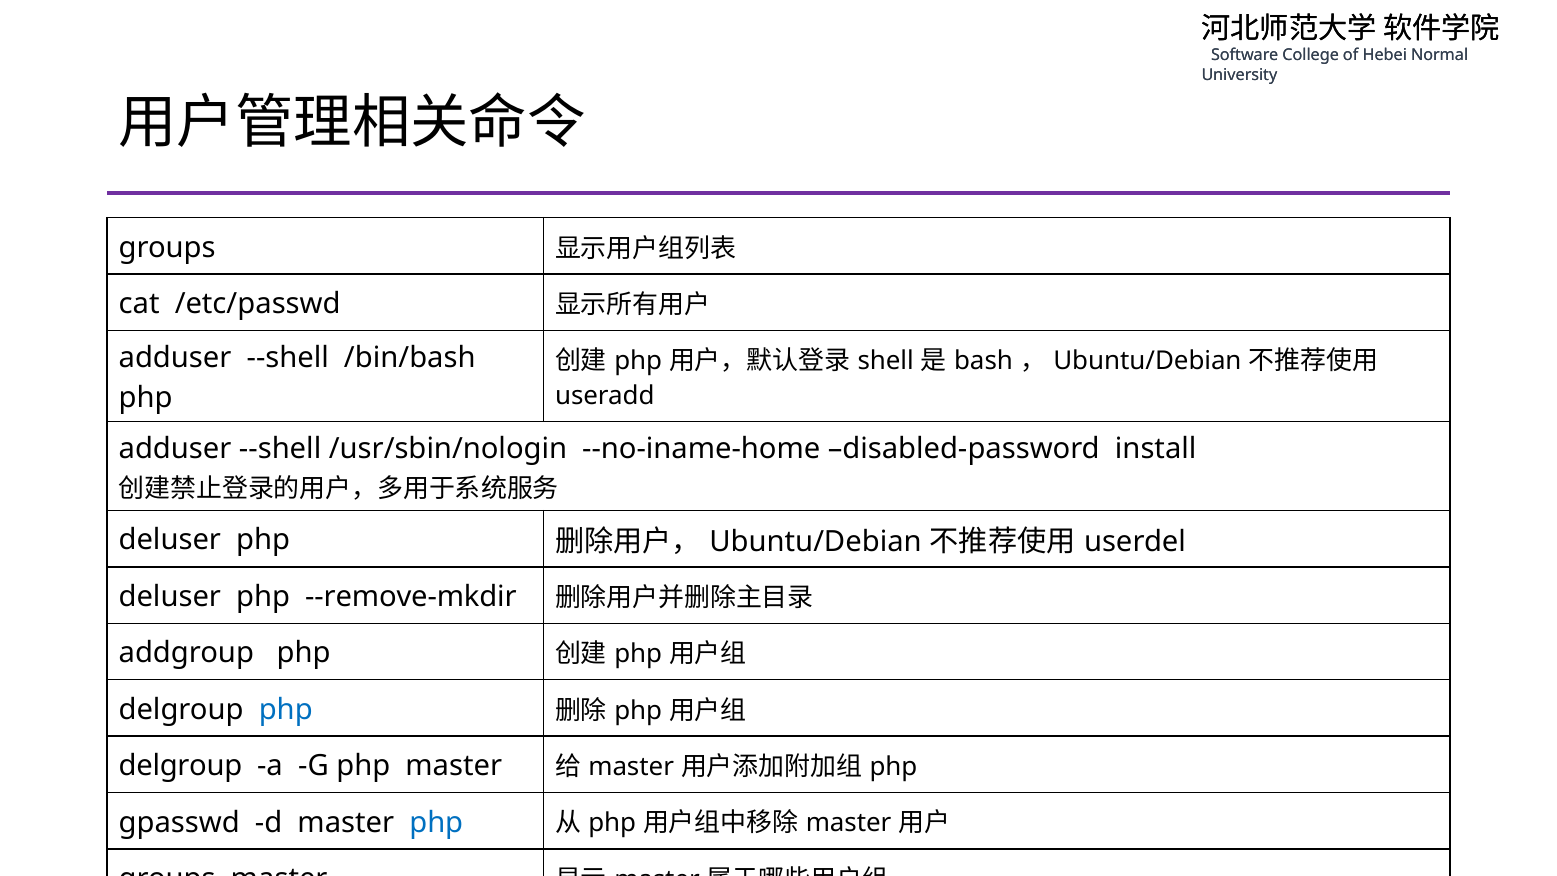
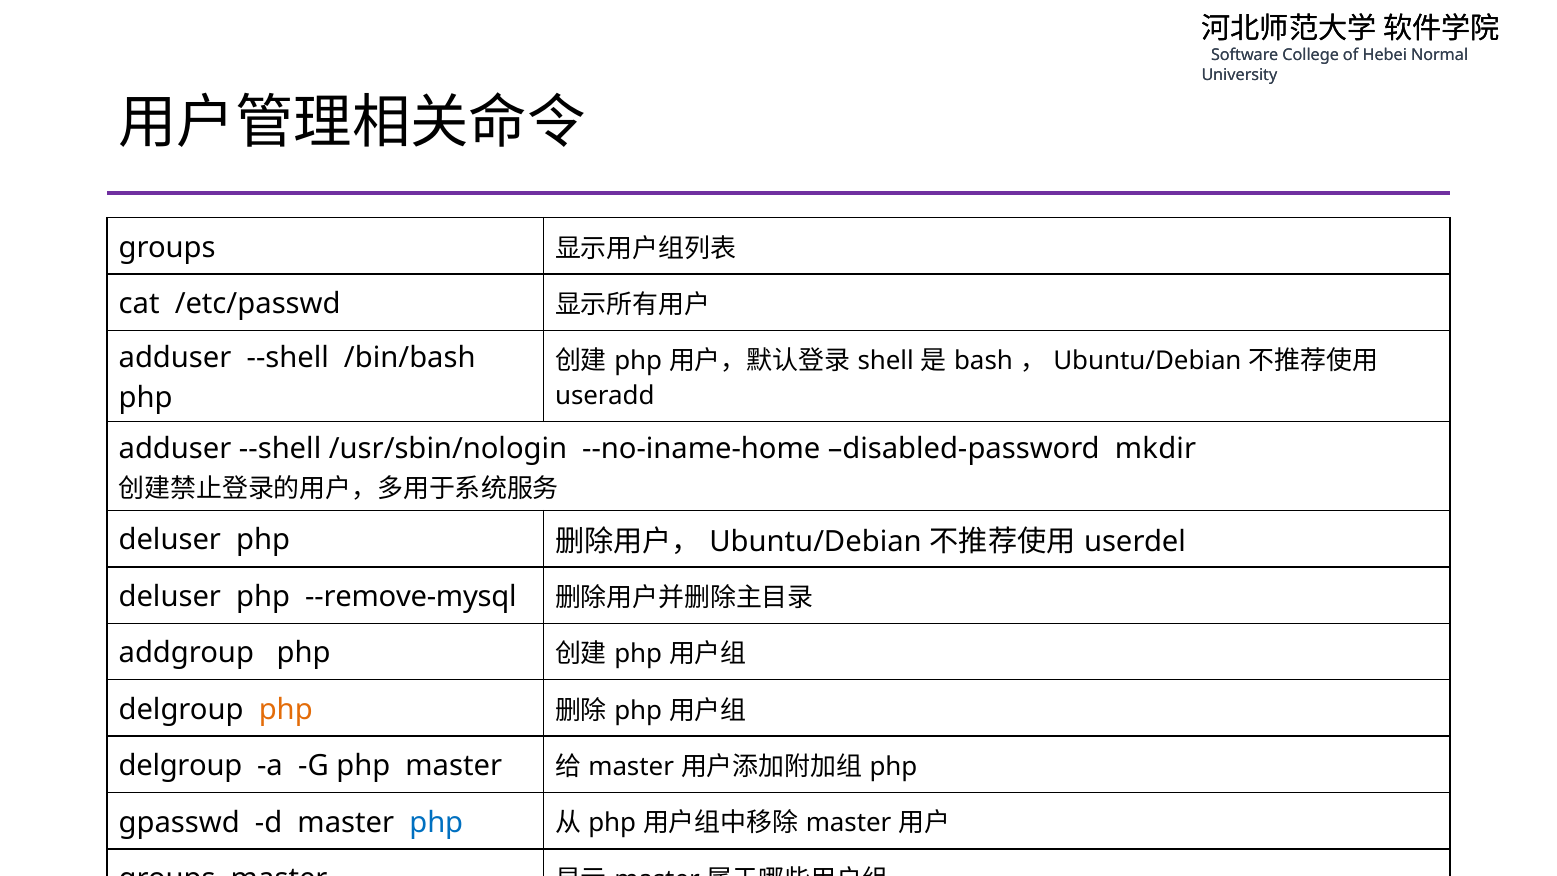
install: install -> mkdir (1156, 449)
--remove-mkdir: --remove-mkdir -> --remove-mysql (411, 597)
php colour: blue -> orange (286, 709)
